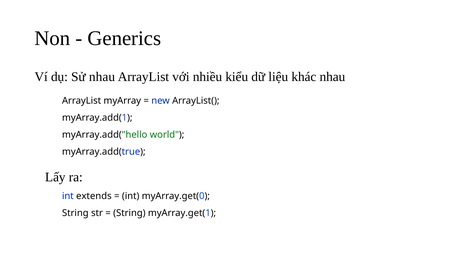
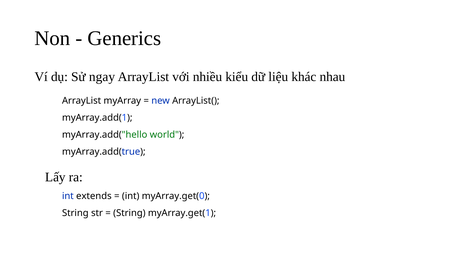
Sử nhau: nhau -> ngay (102, 77)
